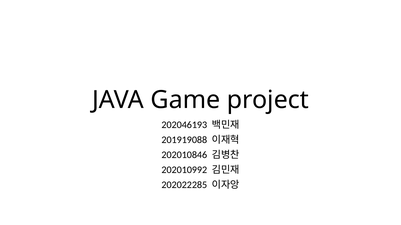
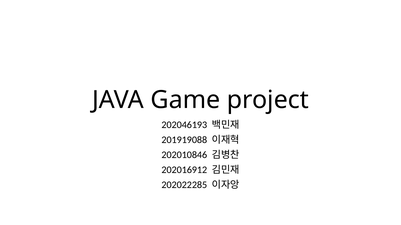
202010992: 202010992 -> 202016912 (184, 170)
